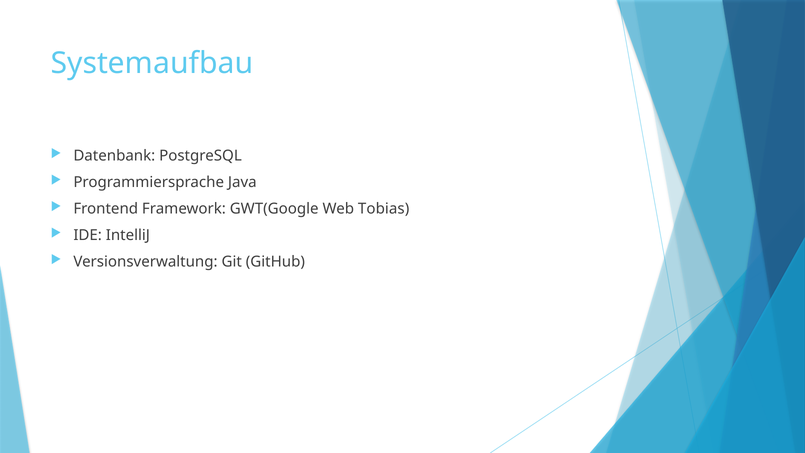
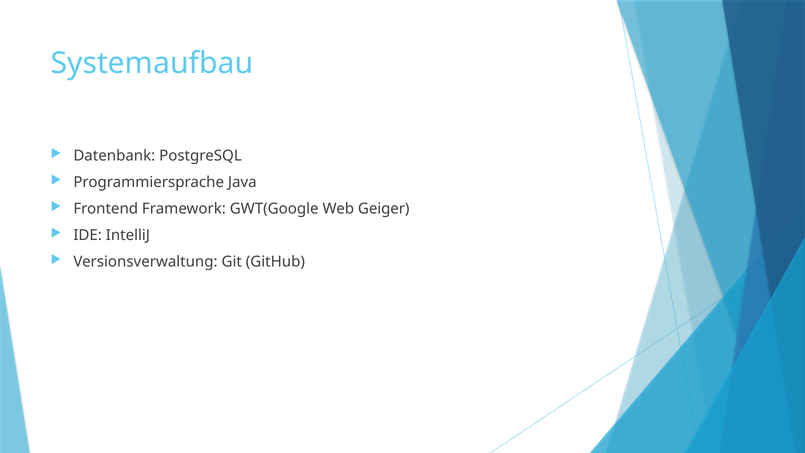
Tobias: Tobias -> Geiger (384, 209)
